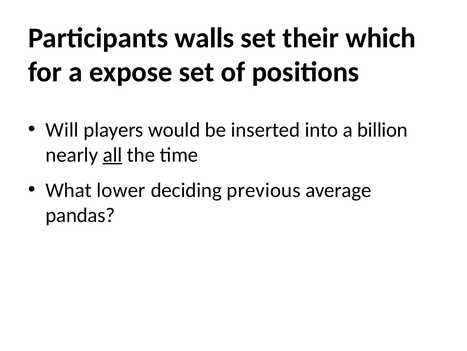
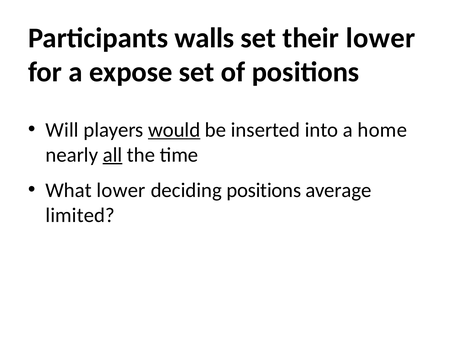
their which: which -> lower (381, 38)
would underline: none -> present (174, 130)
billion: billion -> home (382, 130)
deciding previous: previous -> positions (264, 190)
pandas: pandas -> limited (80, 215)
